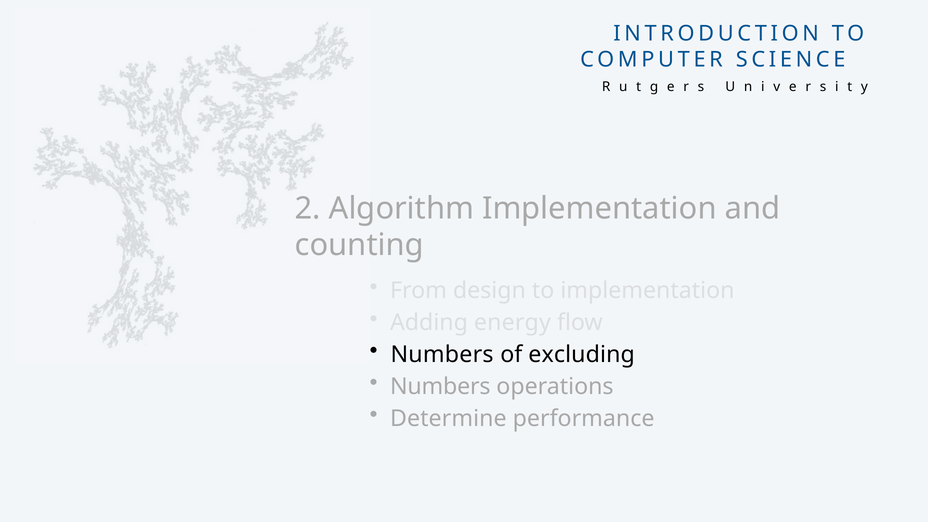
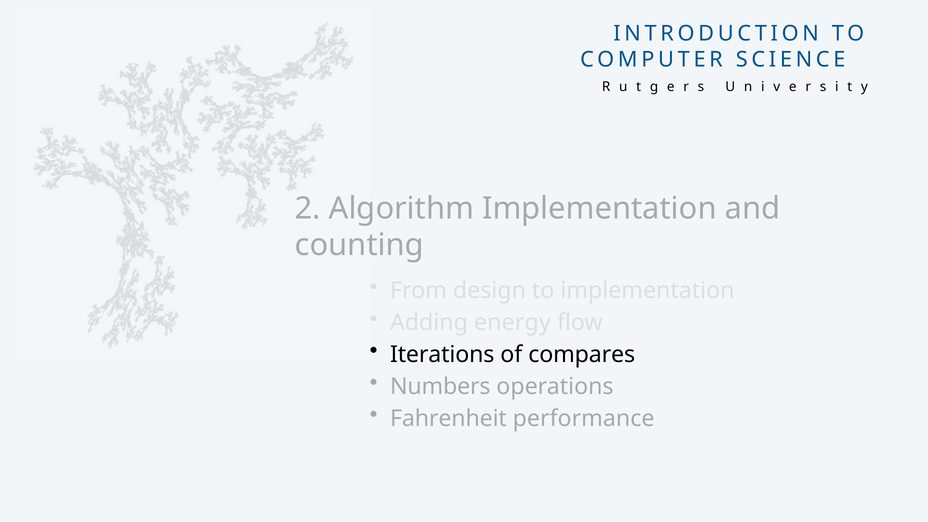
Numbers: Numbers -> Iterations (442, 355)
excluding: excluding -> compares (582, 355)
Determine: Determine -> Fahrenheit (448, 418)
